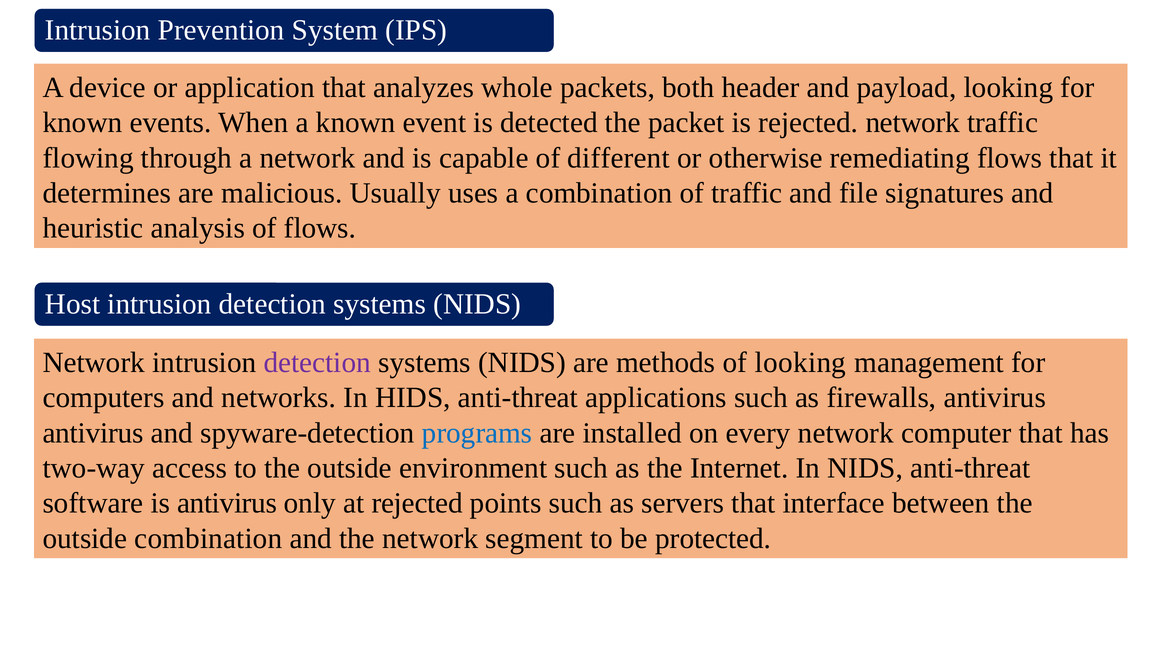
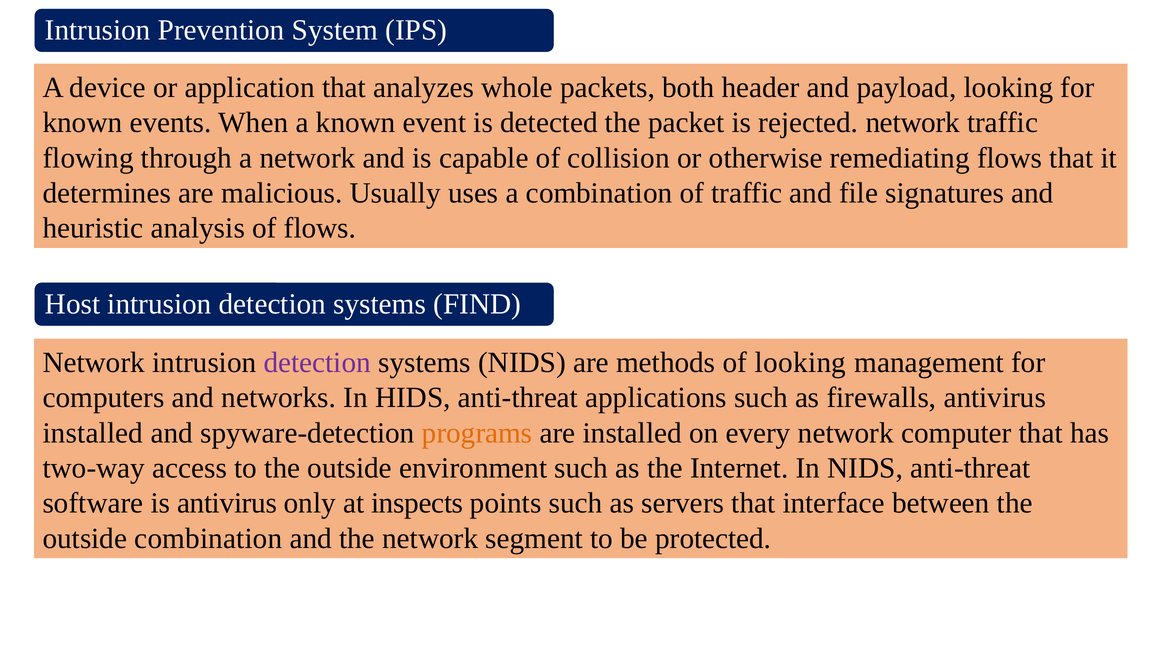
different: different -> collision (619, 158)
NIDS: NIDS -> FIND (477, 304)
antivirus: antivirus -> installed (93, 433)
programs colour: blue -> orange (477, 433)
at rejected: rejected -> inspects (417, 503)
